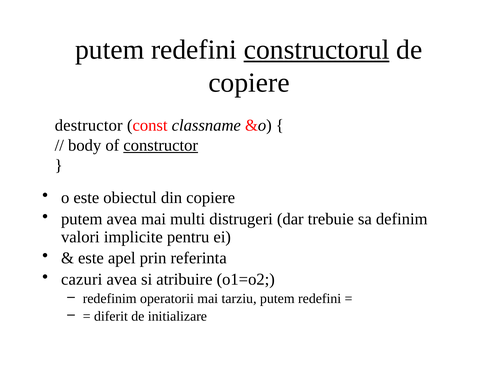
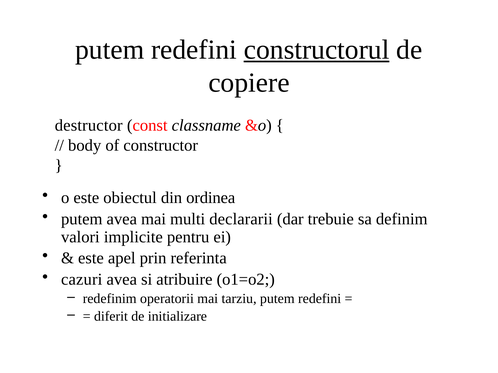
constructor underline: present -> none (161, 146)
din copiere: copiere -> ordinea (211, 198)
distrugeri: distrugeri -> declararii (241, 219)
